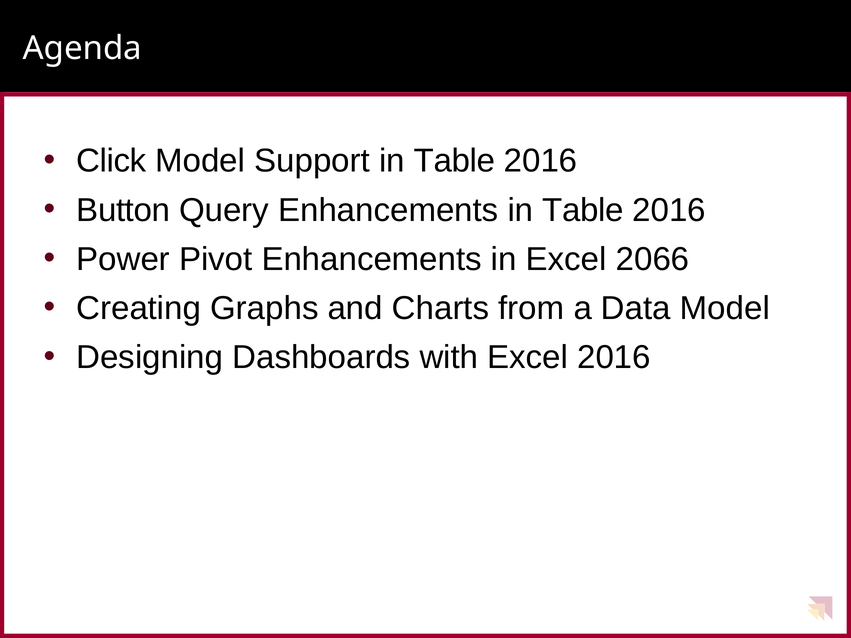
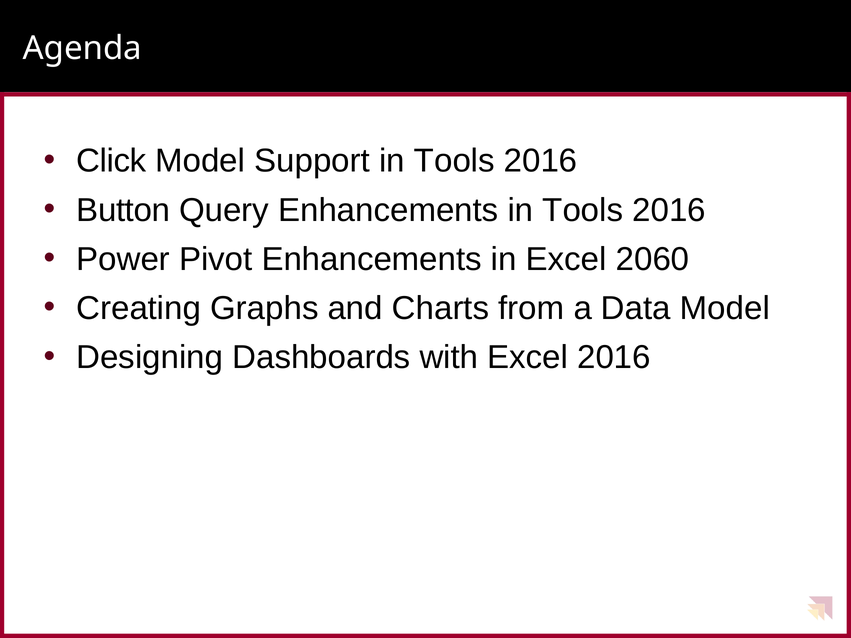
Support in Table: Table -> Tools (454, 161)
Enhancements in Table: Table -> Tools (583, 210)
2066: 2066 -> 2060 (653, 259)
